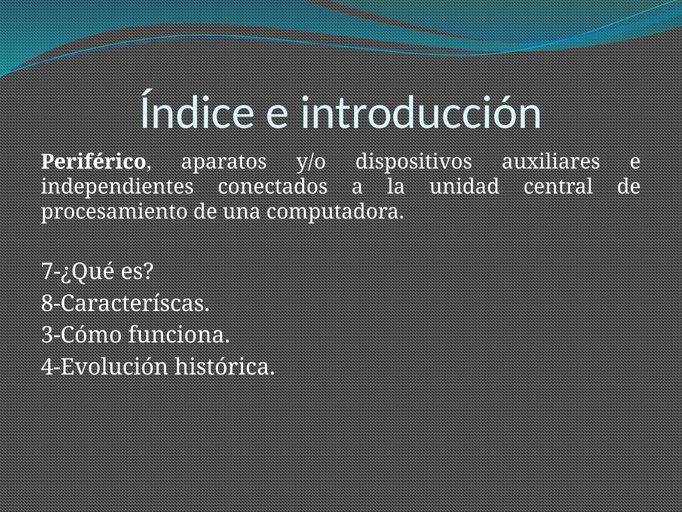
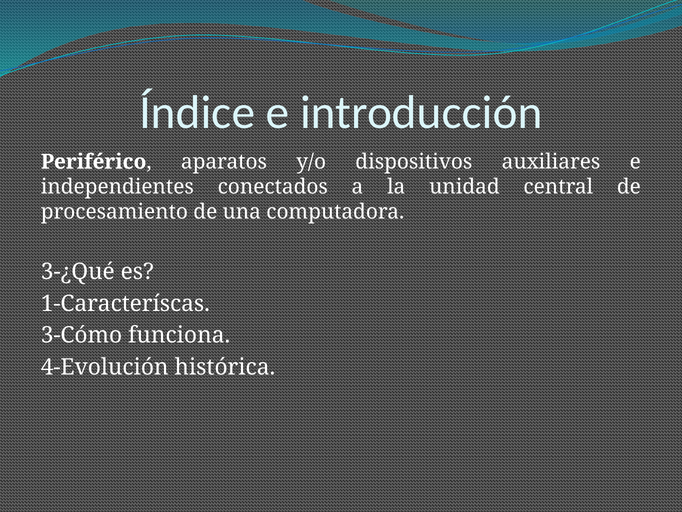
7-¿Qué: 7-¿Qué -> 3-¿Qué (78, 272)
8-Caracteríscas: 8-Caracteríscas -> 1-Caracteríscas (125, 303)
